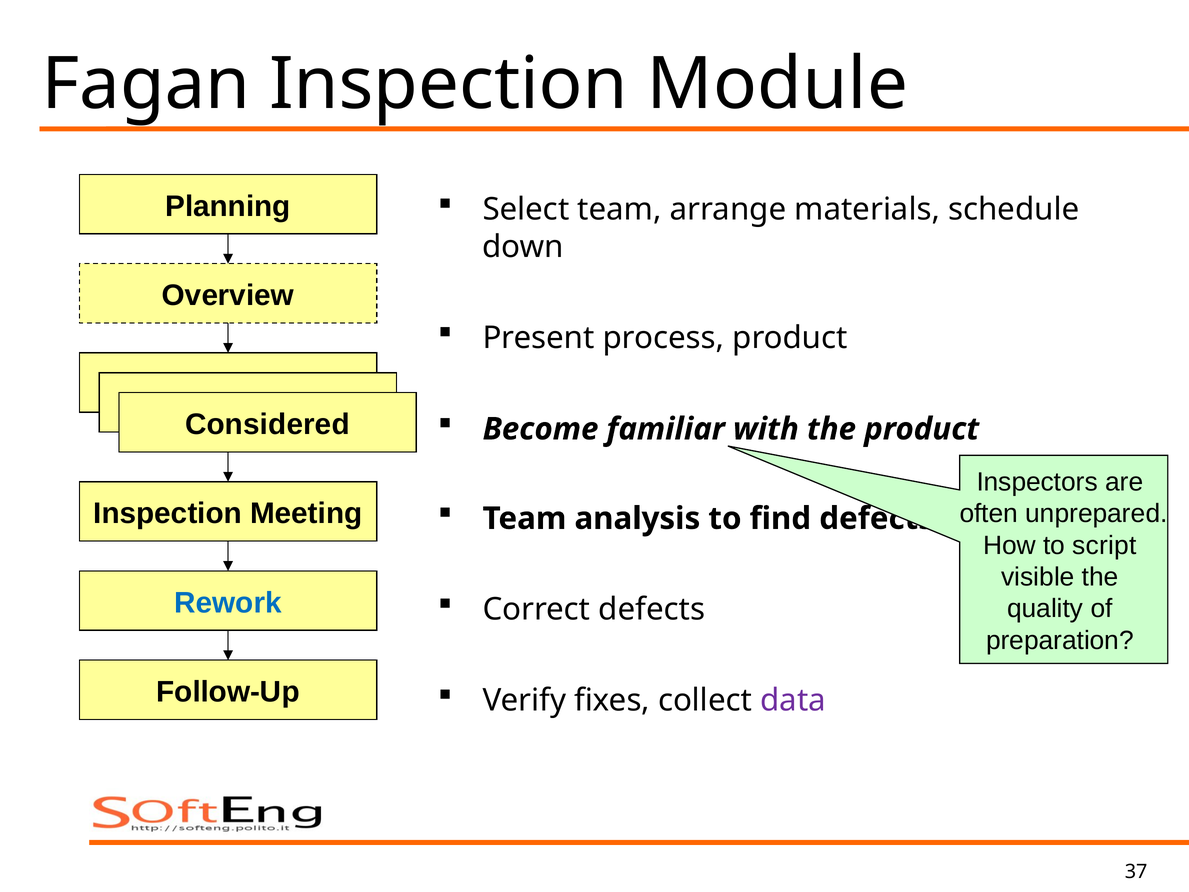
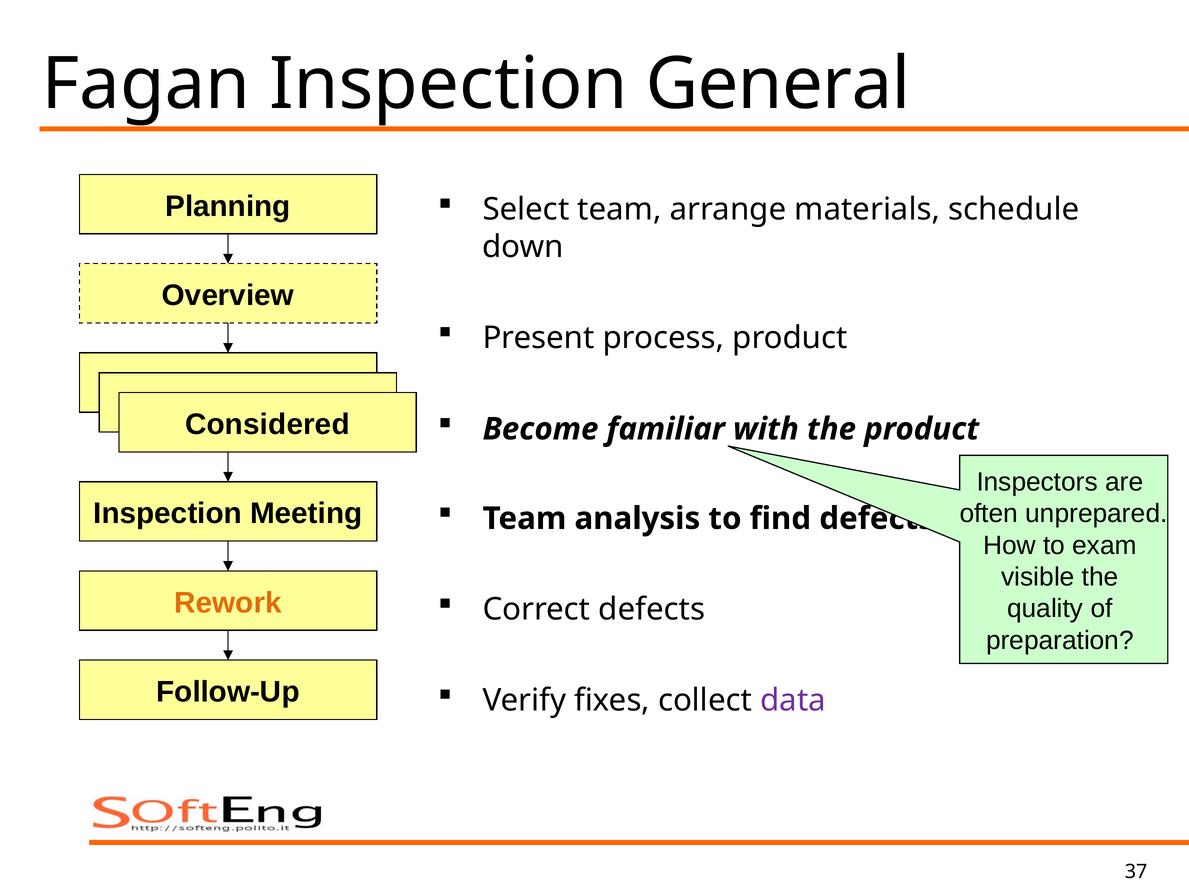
Module: Module -> General (778, 84)
script: script -> exam (1104, 545)
Rework colour: blue -> orange (228, 603)
